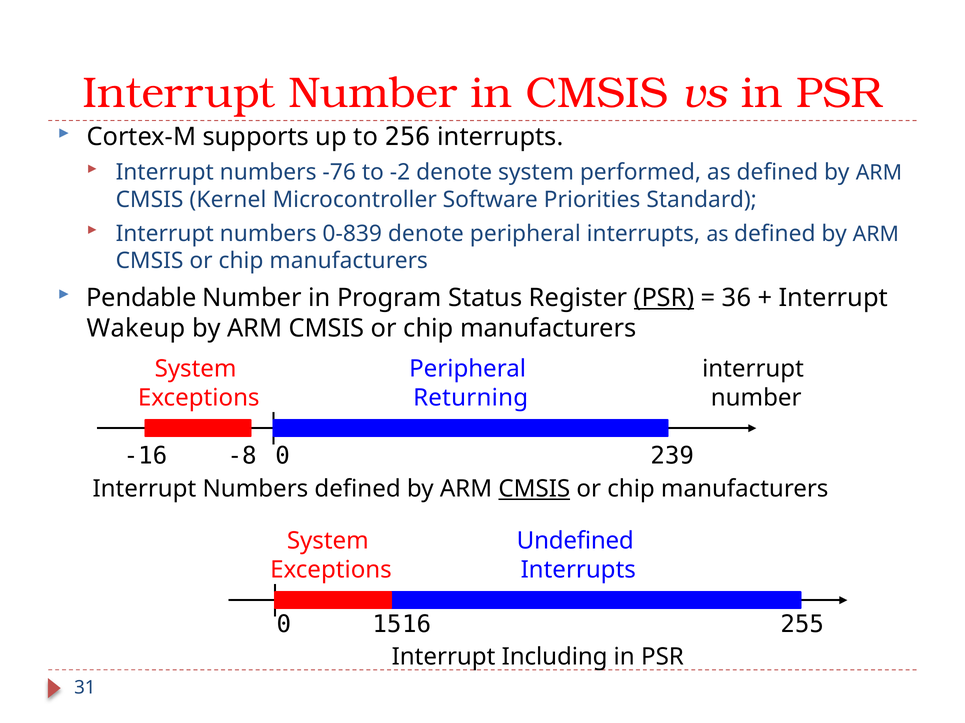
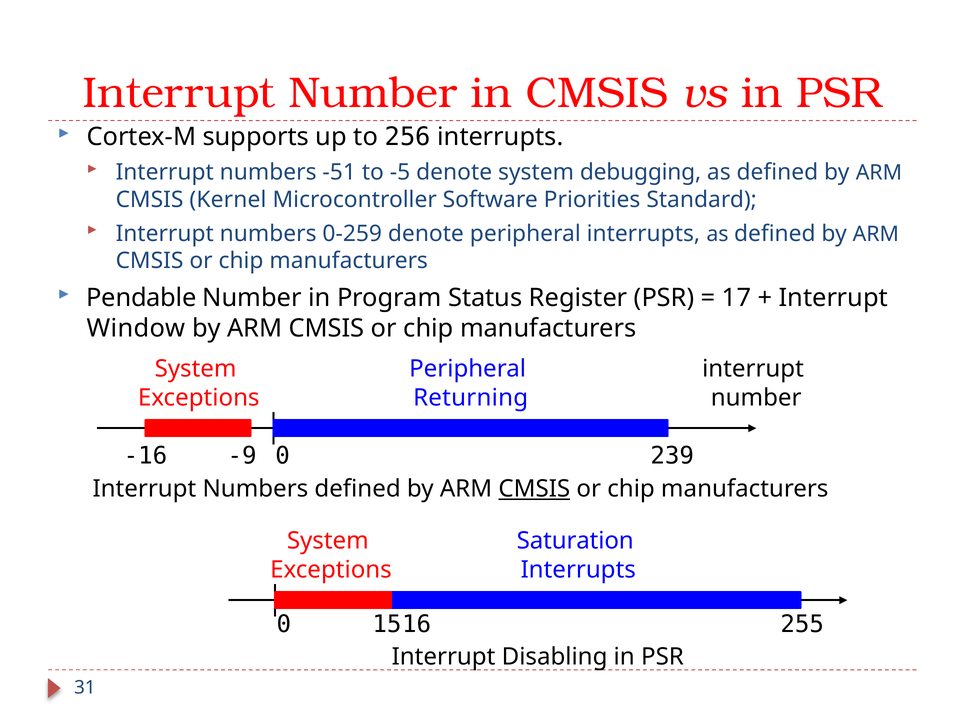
-76: -76 -> -51 (339, 172)
-2: -2 -> -5 (400, 172)
performed: performed -> debugging (641, 172)
0-839: 0-839 -> 0-259 (352, 234)
PSR underline: present -> none (664, 298)
36: 36 -> 17 (737, 298)
Wakeup: Wakeup -> Window (136, 329)
-8: -8 -> -9 (242, 456)
Undefined: Undefined -> Saturation (575, 541)
Including: Including -> Disabling (555, 657)
